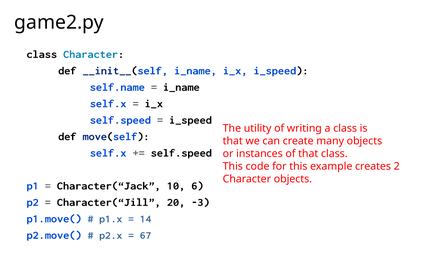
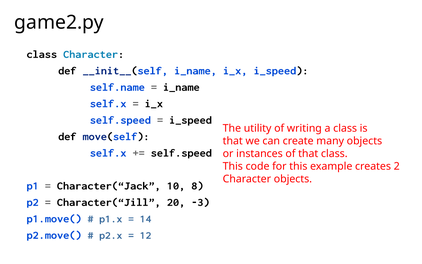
6: 6 -> 8 (197, 186)
67: 67 -> 12 (146, 235)
